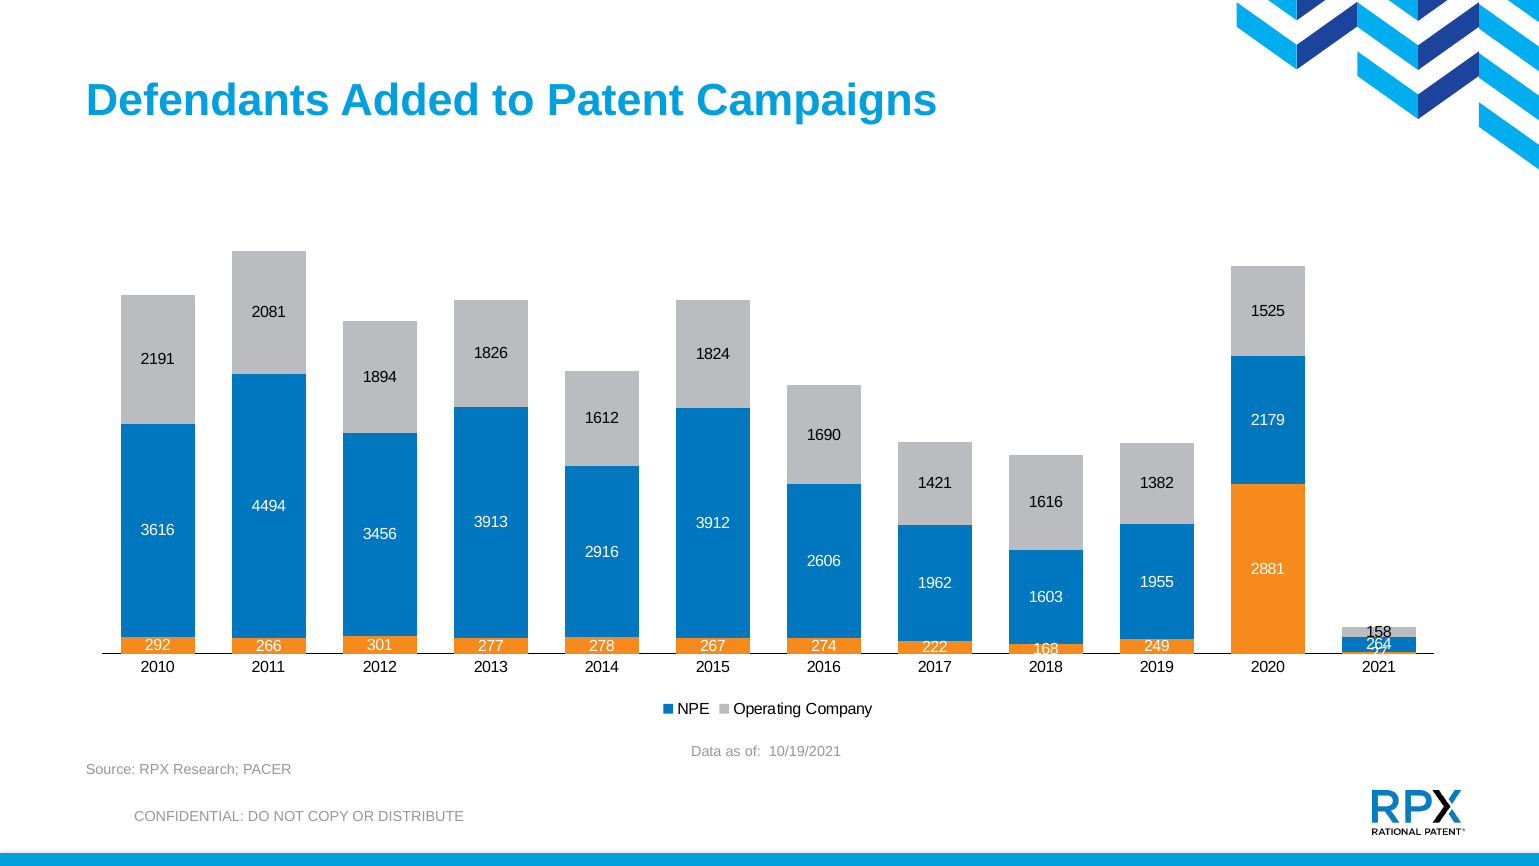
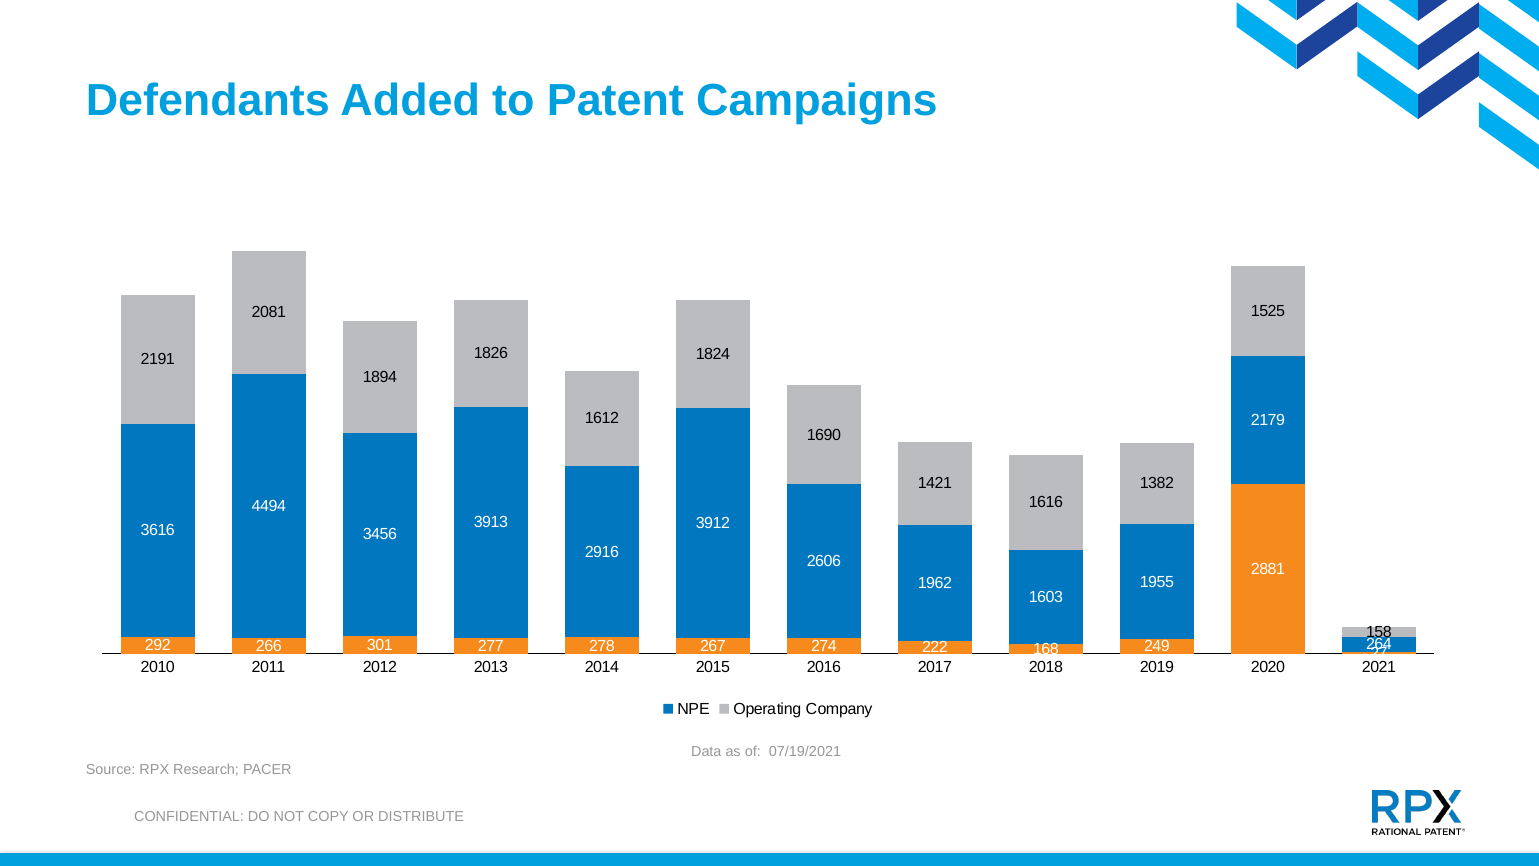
10/19/2021: 10/19/2021 -> 07/19/2021 (805, 752)
